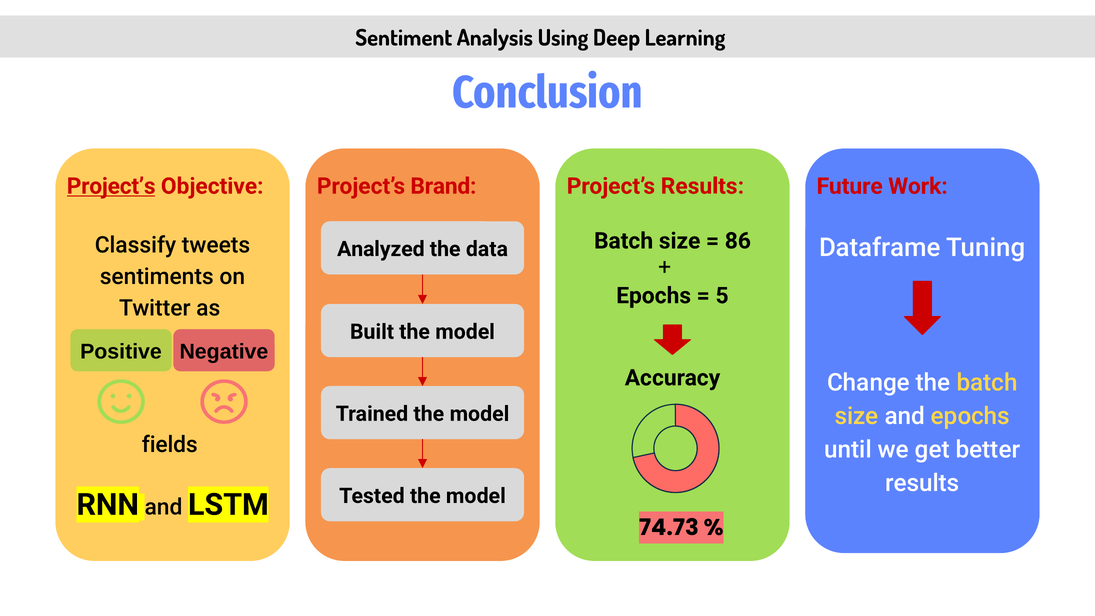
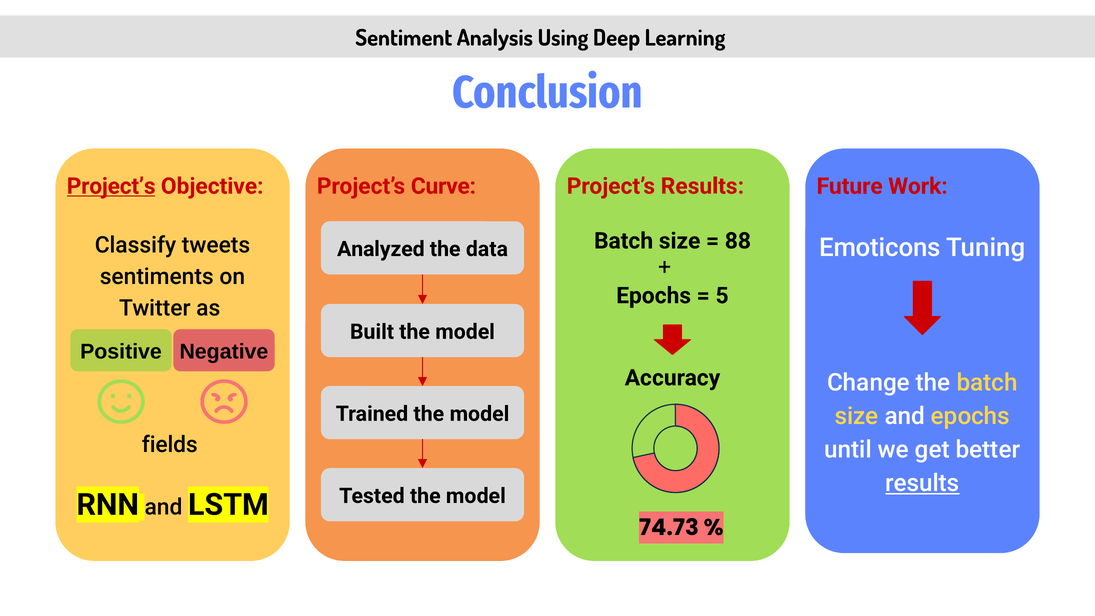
Brand: Brand -> Curve (443, 186)
86: 86 -> 88 (738, 241)
Dataframe: Dataframe -> Emoticons (880, 248)
results underline: none -> present (922, 483)
